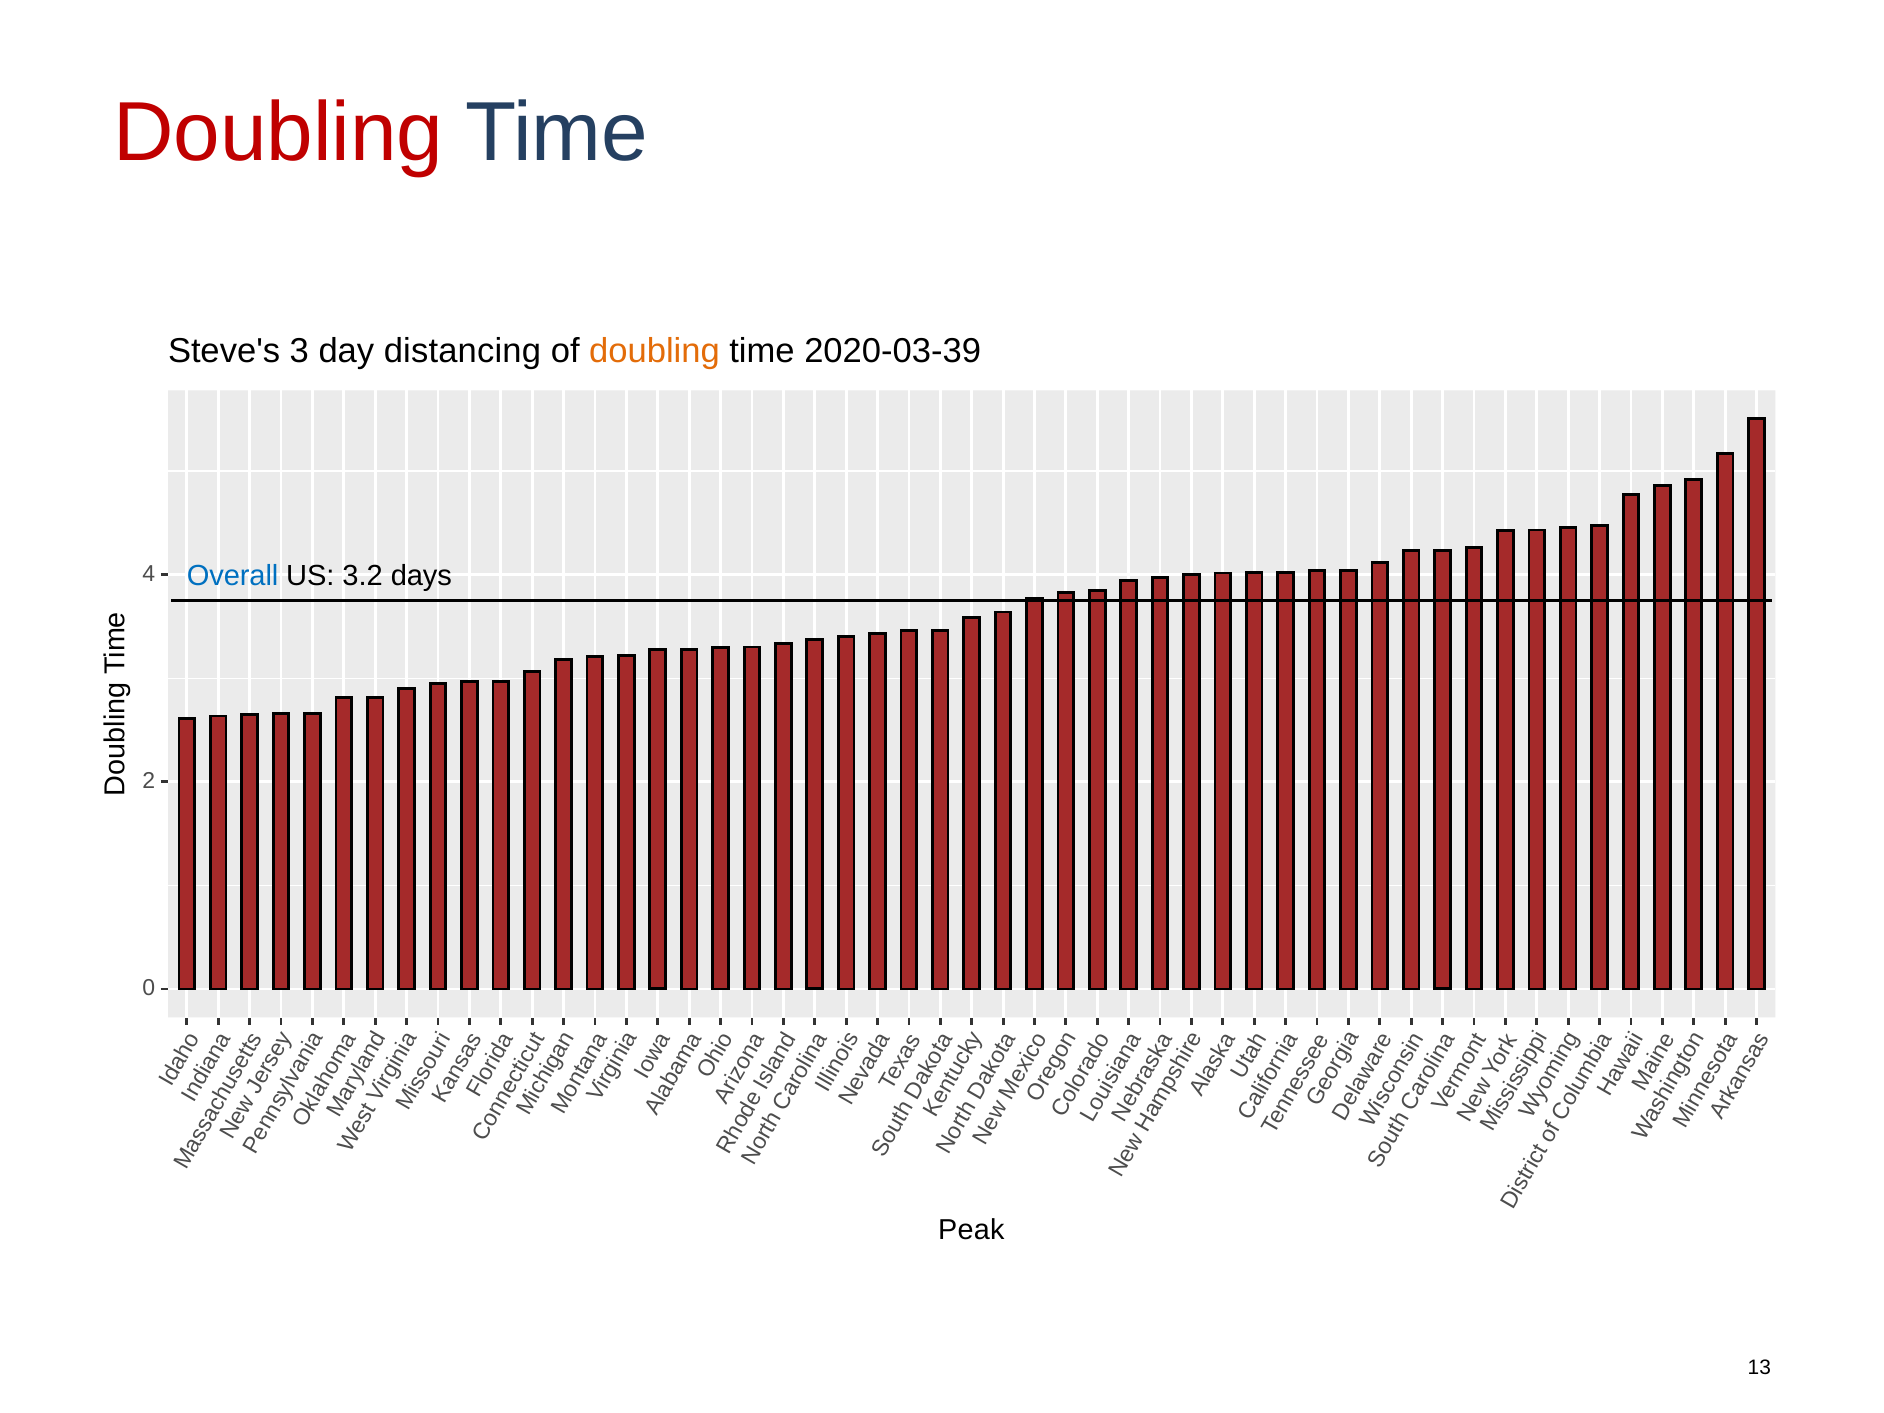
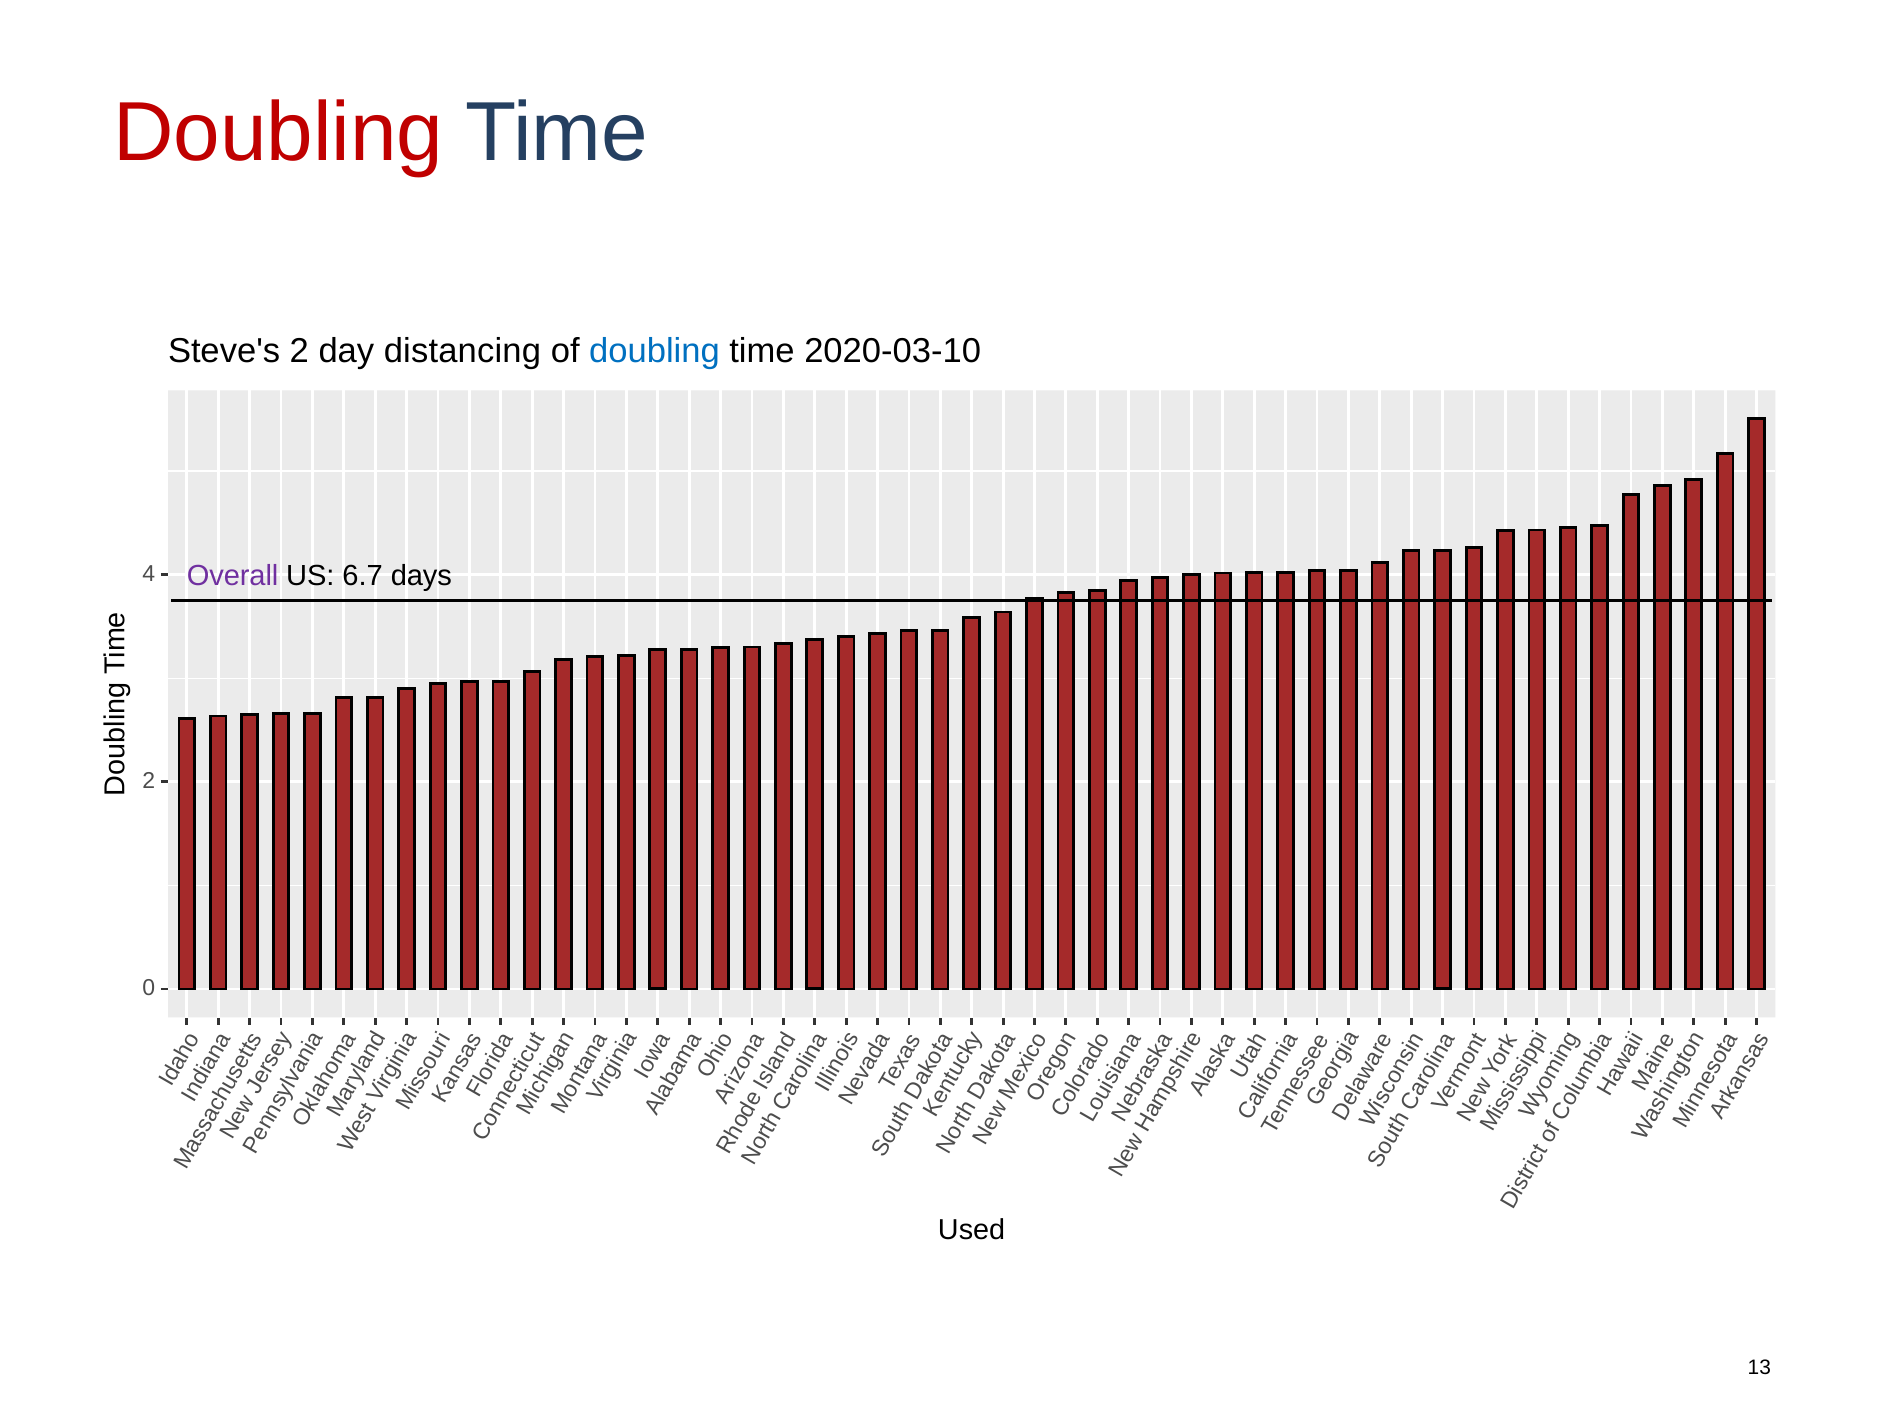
Steve's 3: 3 -> 2 (299, 352)
doubling colour: orange -> blue (654, 352)
2020-03-39: 2020-03-39 -> 2020-03-10 (893, 352)
Overall colour: blue -> purple (233, 576)
3.2: 3.2 -> 6.7 (363, 576)
Peak: Peak -> Used (972, 1230)
